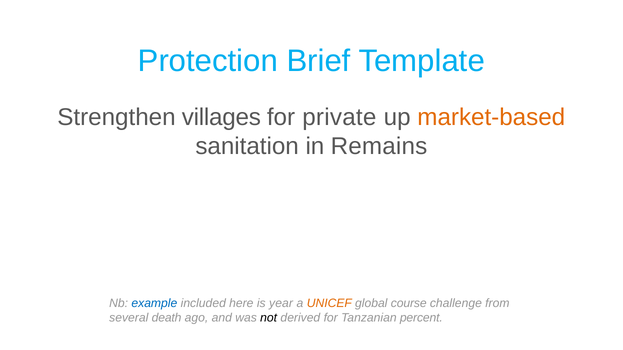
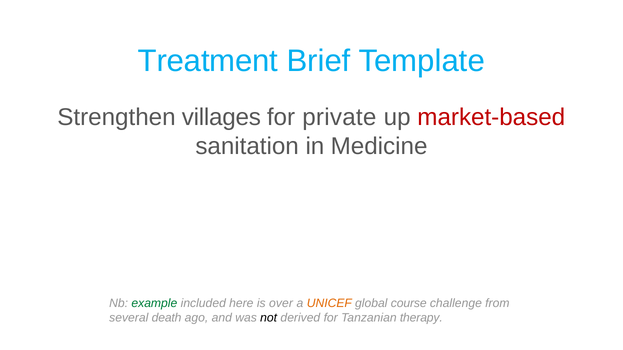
Protection: Protection -> Treatment (208, 61)
market-based colour: orange -> red (491, 117)
Remains: Remains -> Medicine (379, 146)
example colour: blue -> green (154, 304)
year: year -> over (281, 304)
percent: percent -> therapy (421, 318)
